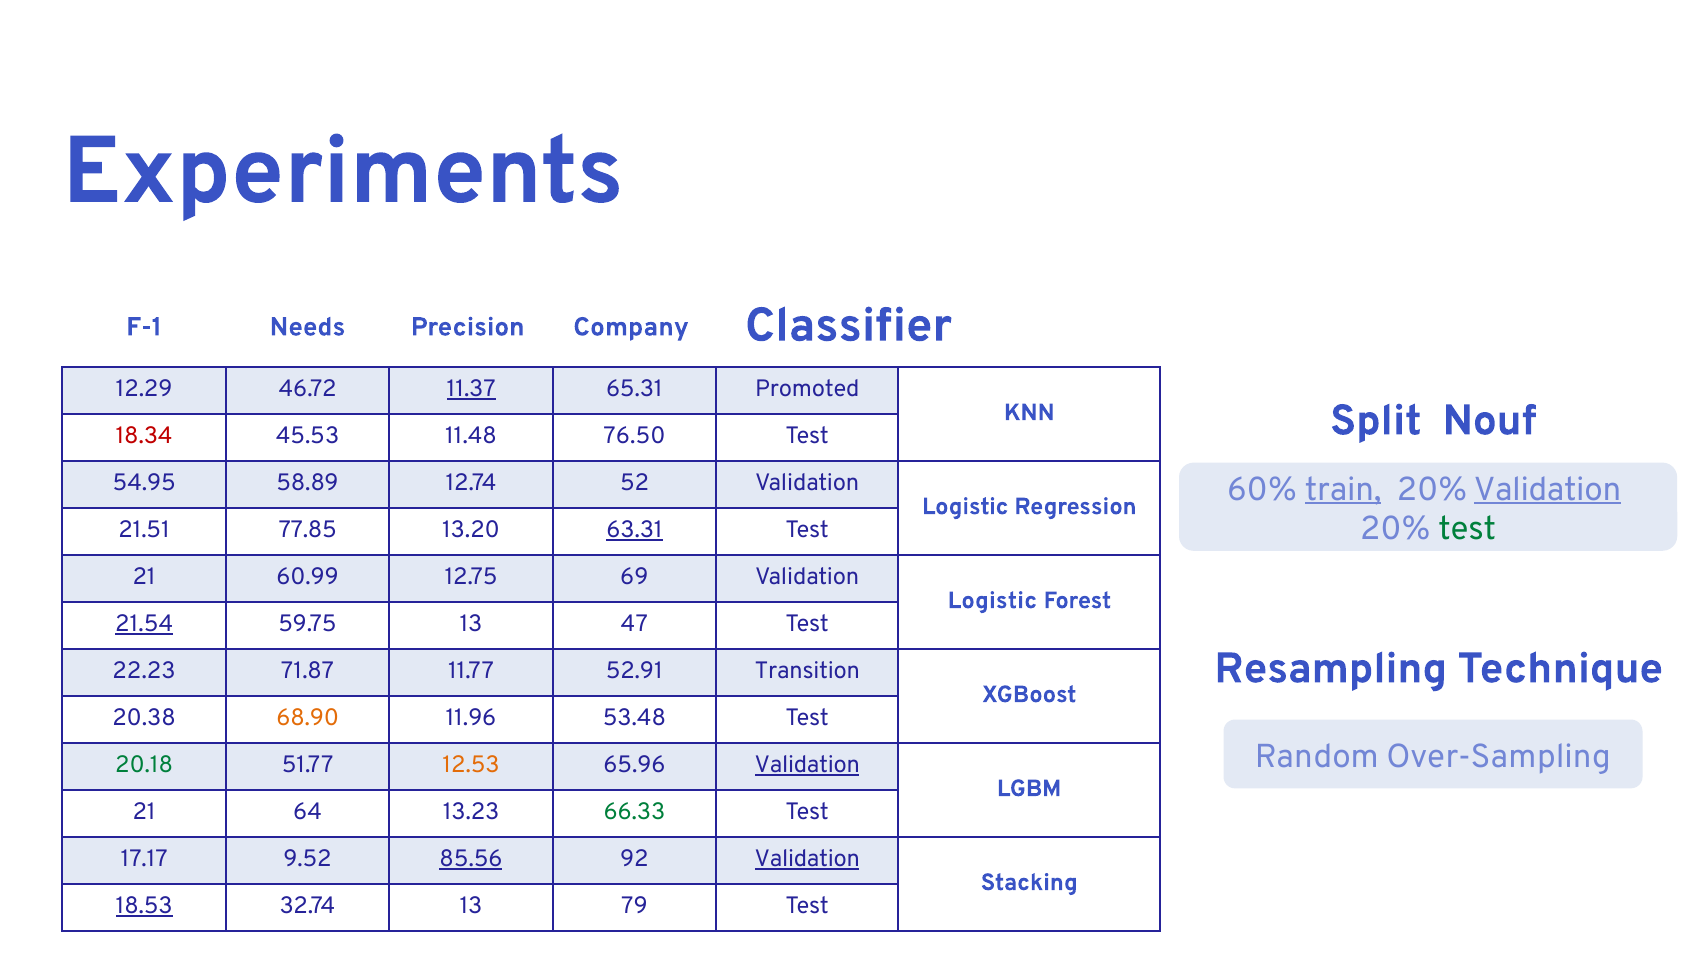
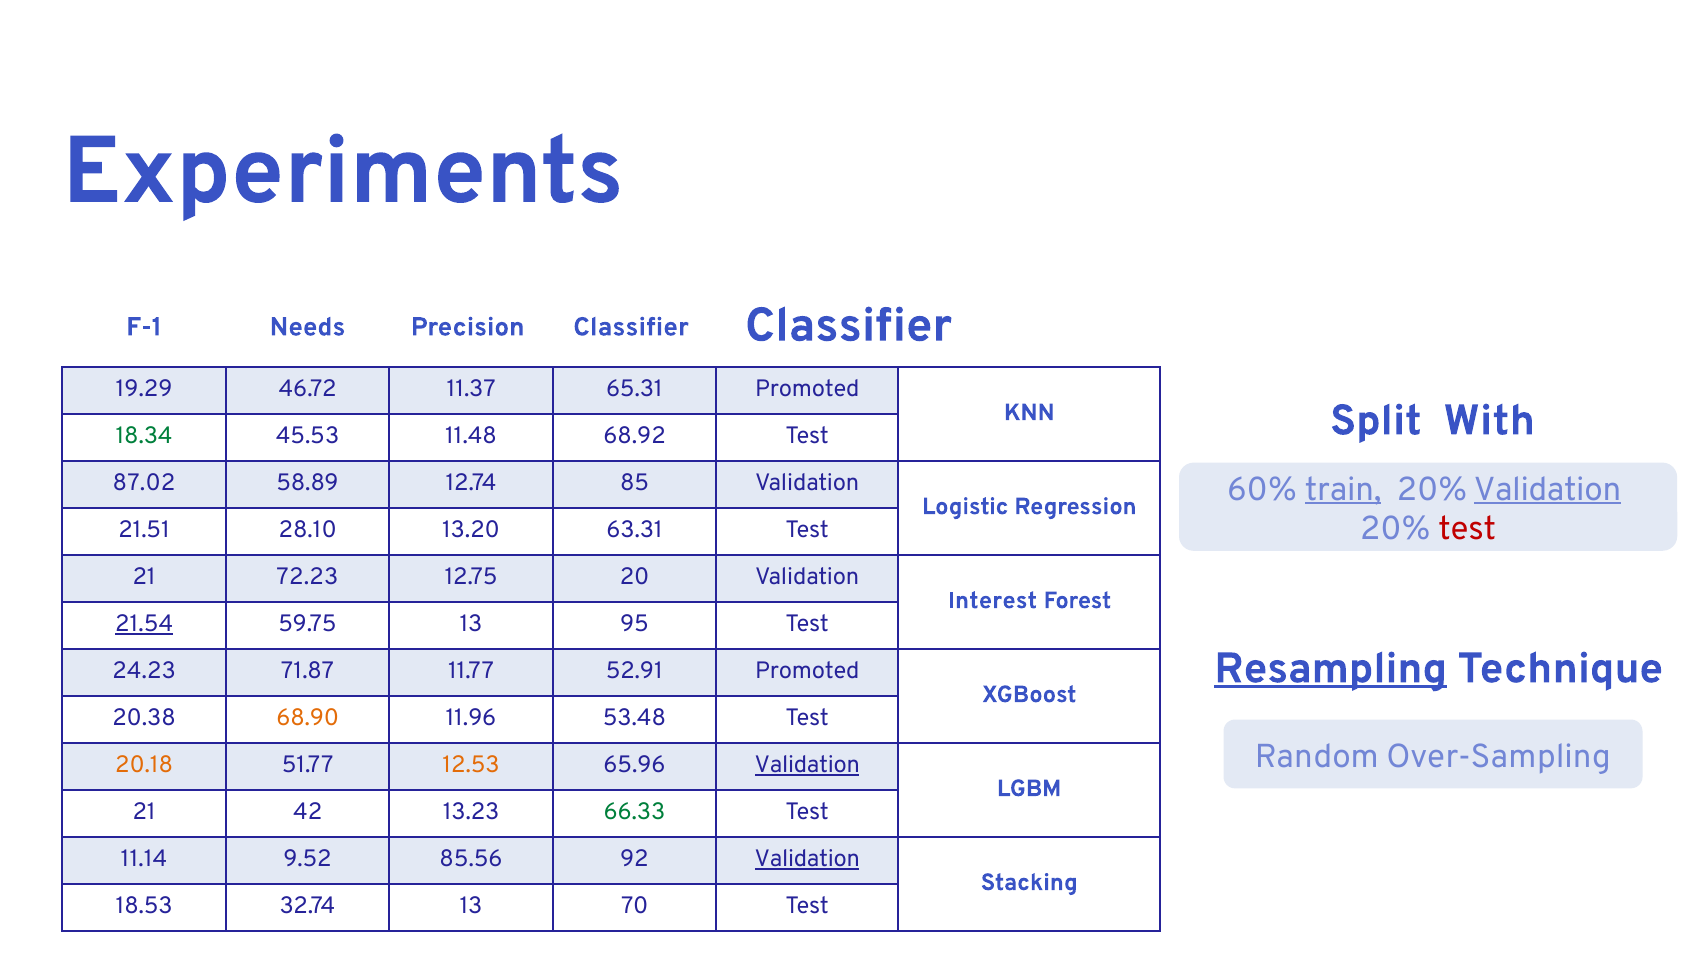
Precision Company: Company -> Classifier (631, 327)
12.29: 12.29 -> 19.29 (144, 389)
11.37 underline: present -> none (471, 389)
Nouf: Nouf -> With (1489, 420)
18.34 colour: red -> green (144, 436)
76.50: 76.50 -> 68.92 (635, 436)
54.95: 54.95 -> 87.02 (144, 483)
52: 52 -> 85 (635, 483)
test colour: green -> red (1467, 529)
77.85: 77.85 -> 28.10 (308, 530)
63.31 underline: present -> none (635, 530)
60.99: 60.99 -> 72.23 (307, 577)
69: 69 -> 20 (635, 577)
Logistic: Logistic -> Interest (992, 600)
47: 47 -> 95 (635, 624)
Resampling underline: none -> present (1331, 668)
22.23: 22.23 -> 24.23 (144, 671)
52.91 Transition: Transition -> Promoted (807, 671)
20.18 colour: green -> orange (144, 765)
64: 64 -> 42 (308, 812)
17.17: 17.17 -> 11.14 (144, 859)
85.56 underline: present -> none (471, 859)
18.53 underline: present -> none (144, 906)
79: 79 -> 70 (635, 906)
